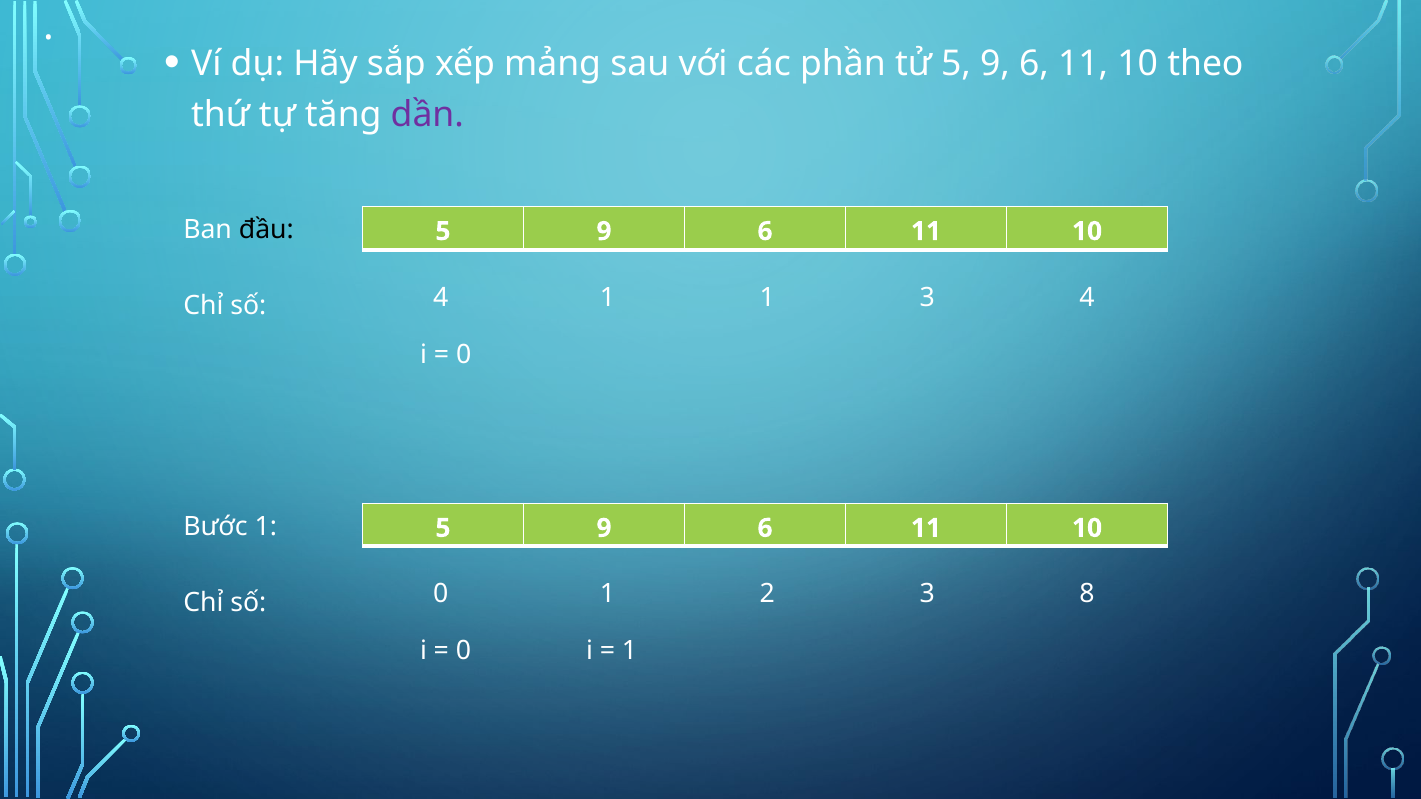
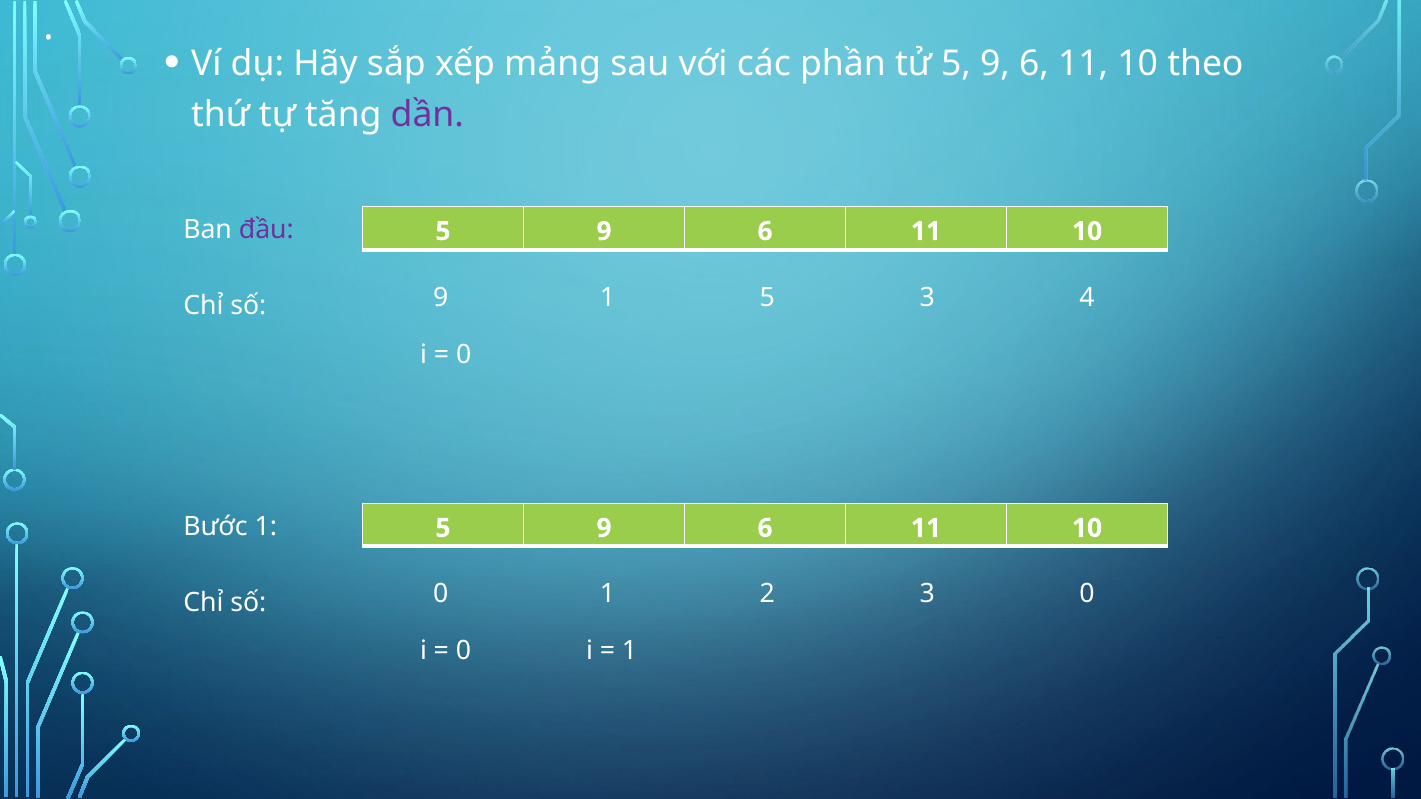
đầu colour: black -> purple (266, 230)
số 4: 4 -> 9 (441, 297)
1: 1 -> 5 (767, 297)
3 8: 8 -> 0 (1087, 594)
